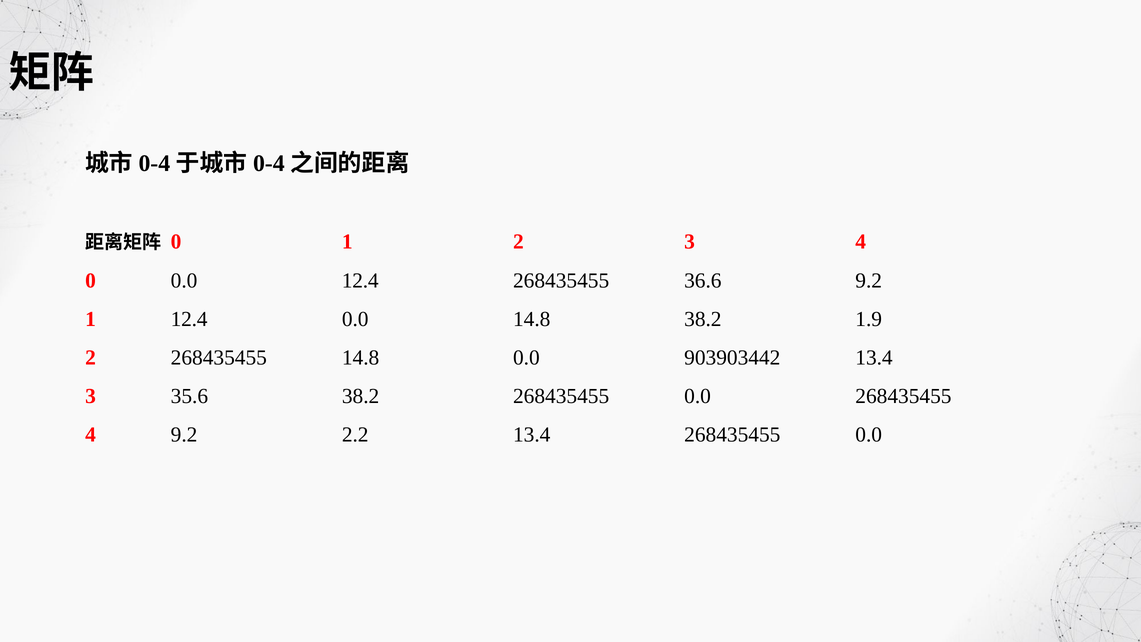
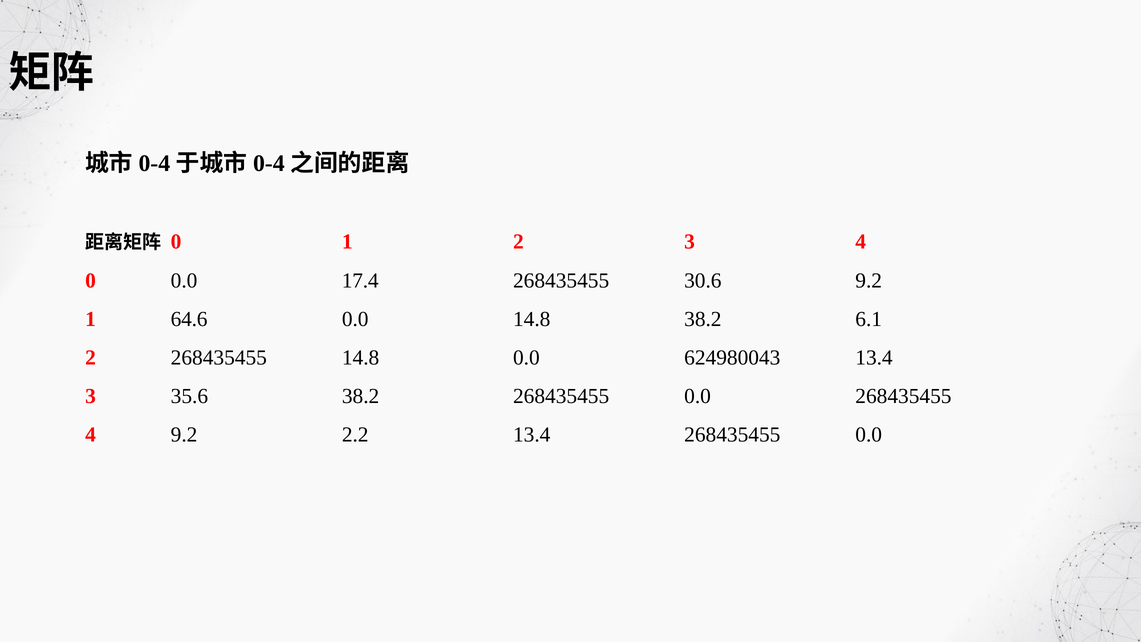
0.0 12.4: 12.4 -> 17.4 (360, 280)
36.6: 36.6 -> 30.6 (703, 280)
1 12.4: 12.4 -> 64.6 (189, 319)
1.9: 1.9 -> 6.1 (869, 319)
903903442: 903903442 -> 624980043 (732, 357)
